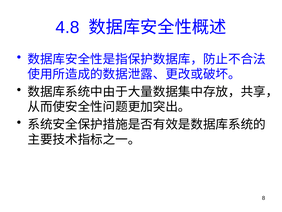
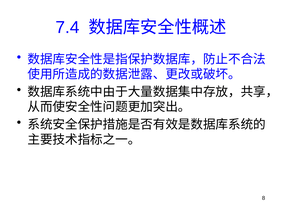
4.8: 4.8 -> 7.4 (68, 27)
